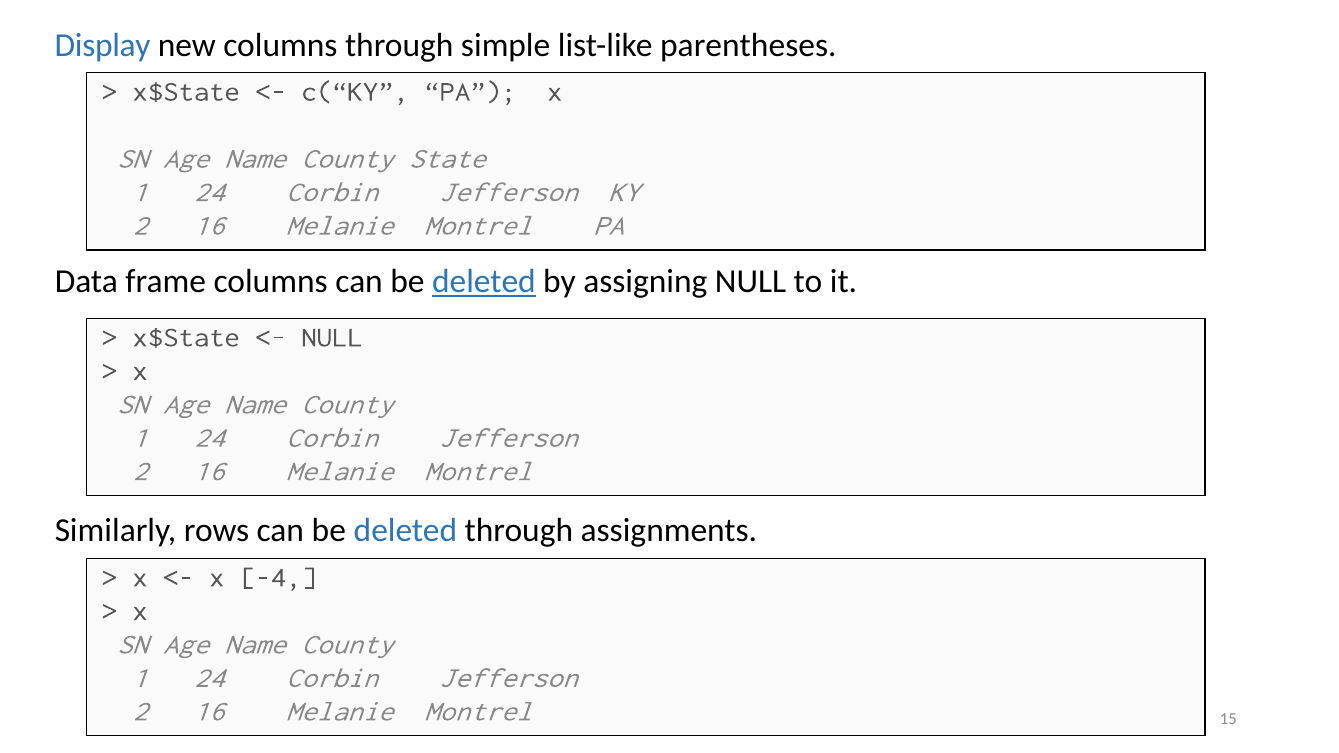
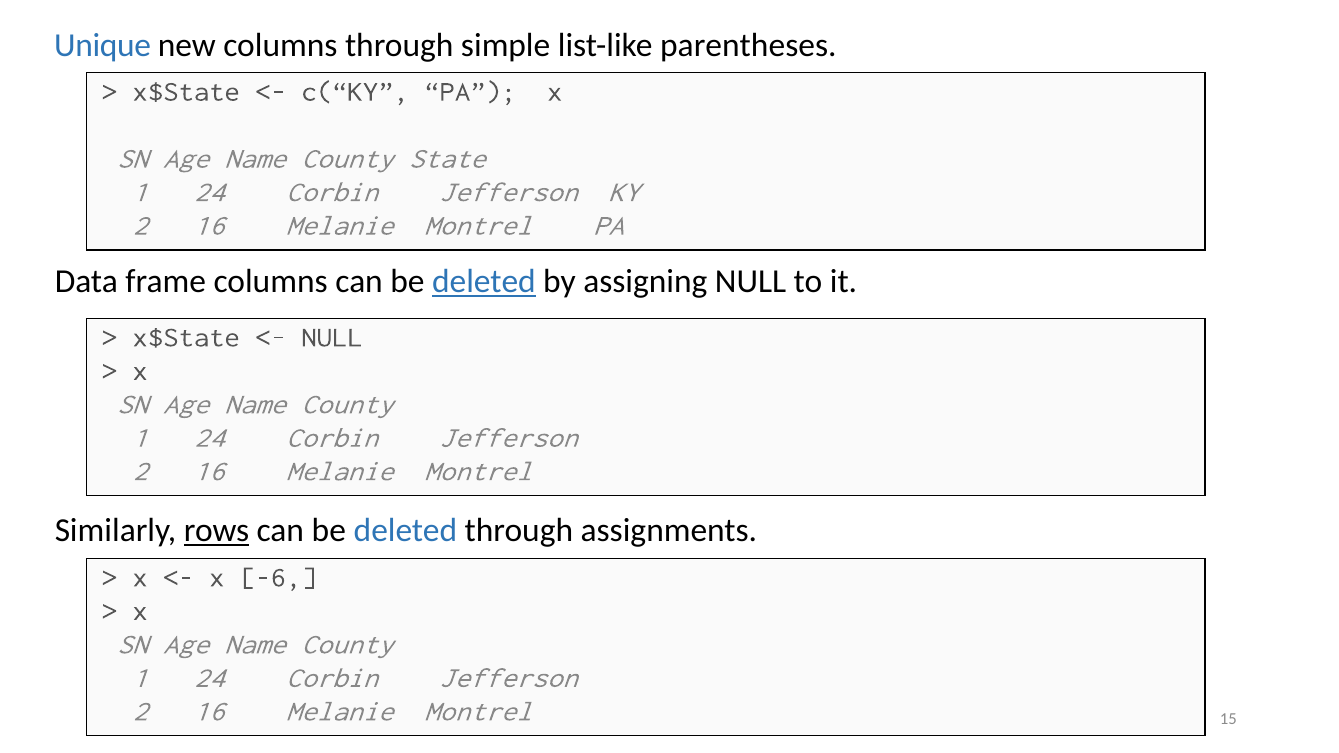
Display: Display -> Unique (103, 46)
rows underline: none -> present (217, 531)
-4: -4 -> -6 (278, 577)
